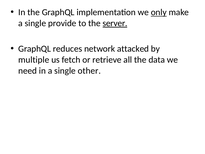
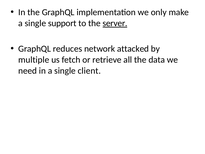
only underline: present -> none (159, 12)
provide: provide -> support (62, 23)
other: other -> client (89, 71)
